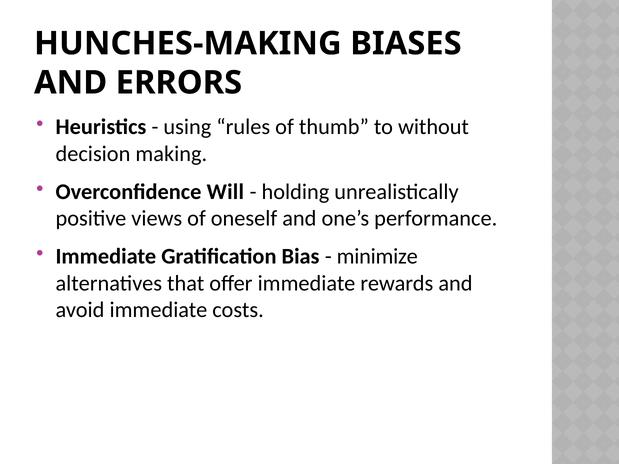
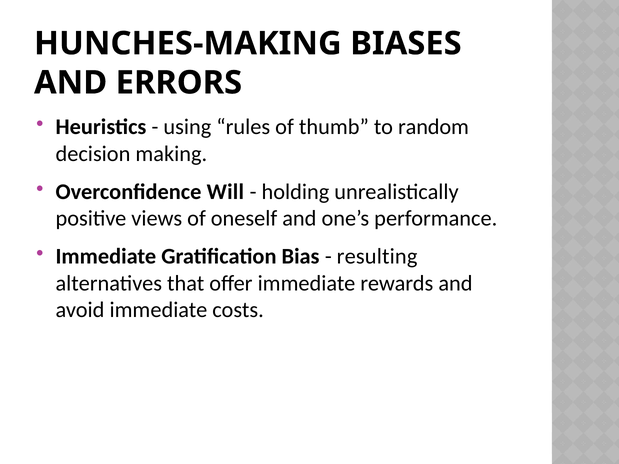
without: without -> random (434, 127)
minimize: minimize -> resulting (377, 257)
